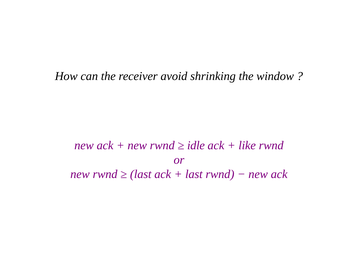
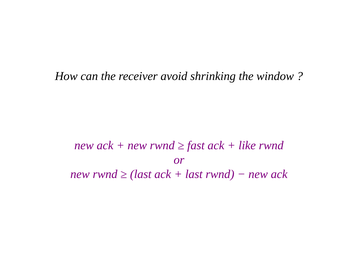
idle: idle -> fast (196, 145)
